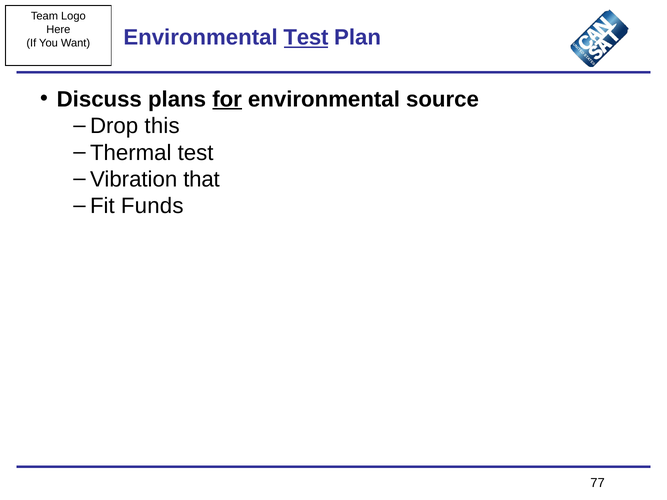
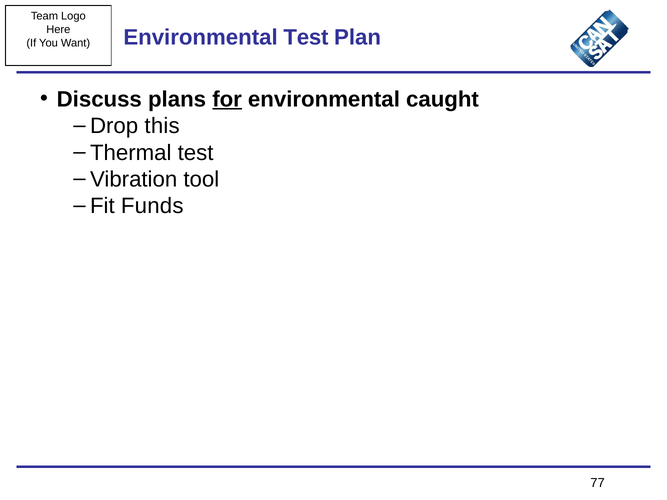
Test underline: present -> none (306, 38)
source: source -> caught (442, 99)
that: that -> tool (201, 179)
